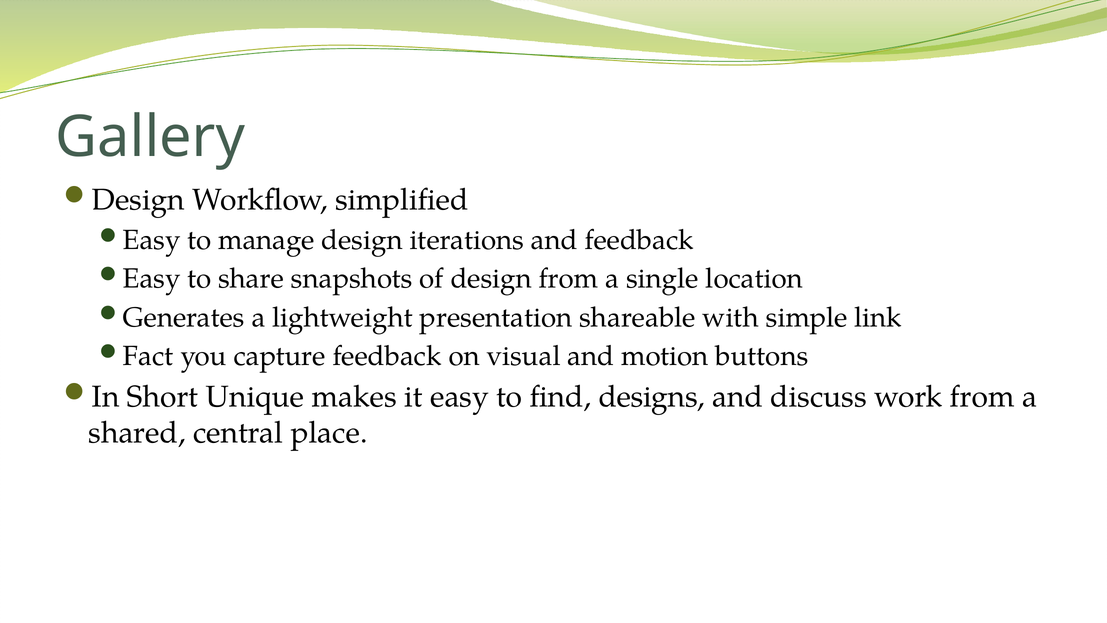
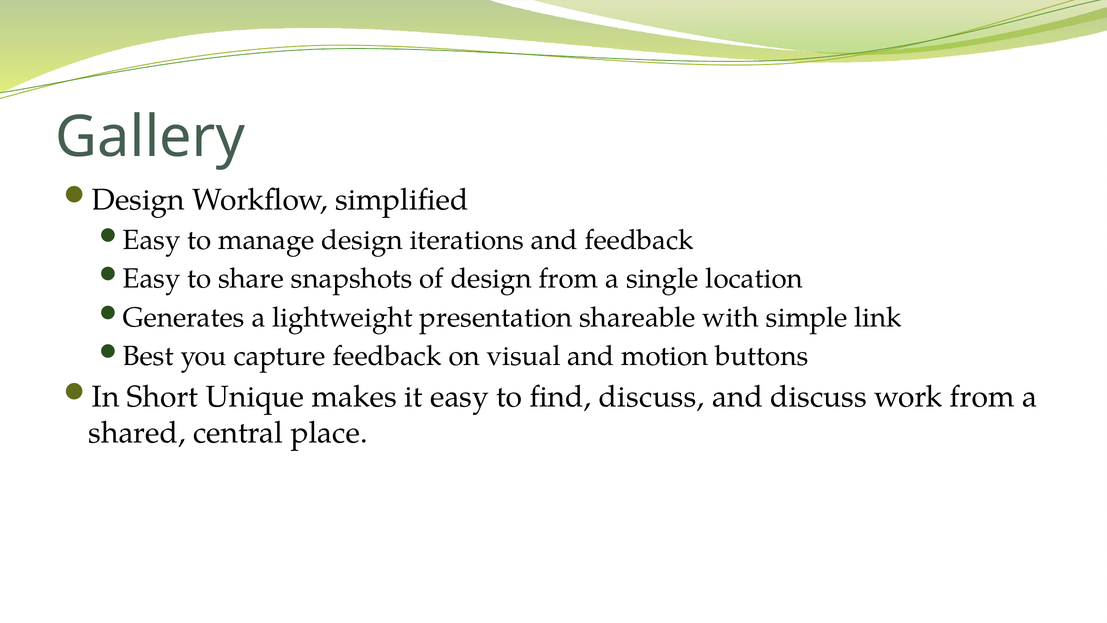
Fact: Fact -> Best (148, 356)
find designs: designs -> discuss (652, 397)
